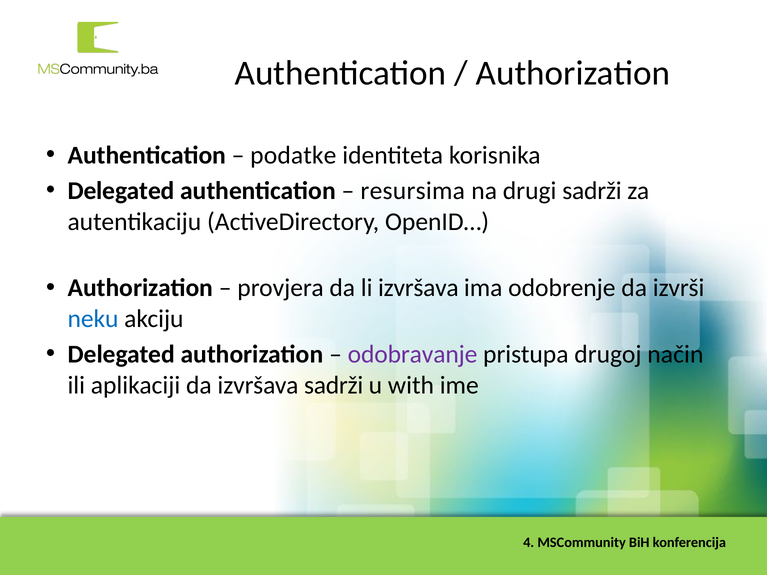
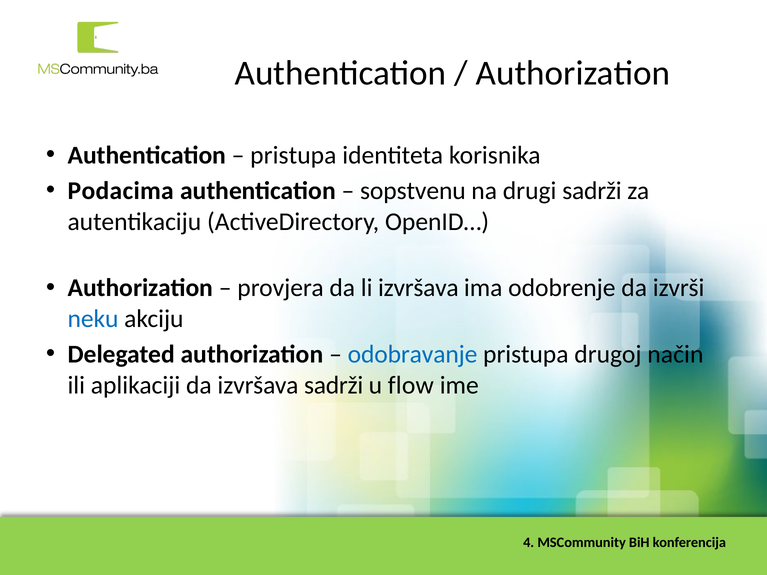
podatke: podatke -> pristupa (293, 155)
Delegated: Delegated -> Podacima (121, 191)
resursima: resursima -> sopstvenu (413, 191)
odobravanje colour: purple -> blue (413, 355)
with: with -> flow (411, 385)
